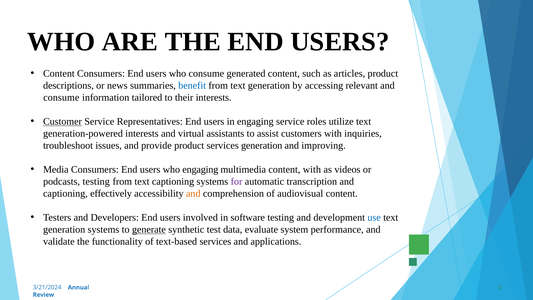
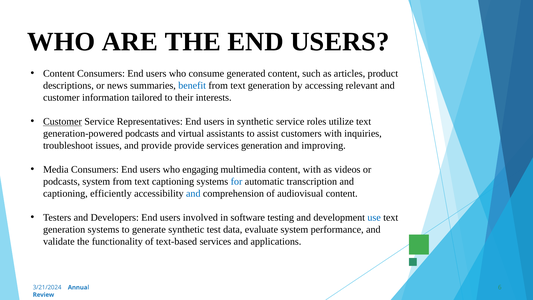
consume: consume -> customer (61, 98)
in engaging: engaging -> synthetic (255, 121)
generation-powered interests: interests -> podcasts (142, 133)
provide product: product -> provide (189, 145)
podcasts testing: testing -> system (96, 181)
for colour: purple -> blue (237, 181)
effectively: effectively -> efficiently (111, 193)
and colour: orange -> blue (193, 193)
generate underline: present -> none (149, 229)
